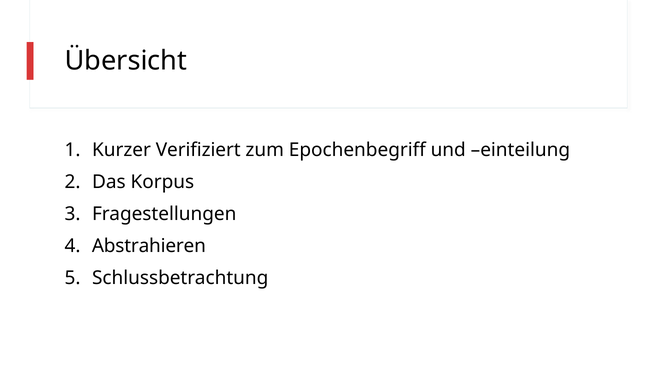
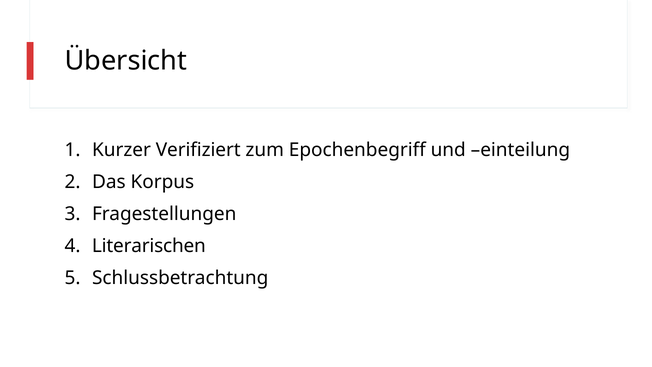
Abstrahieren: Abstrahieren -> Literarischen (149, 246)
